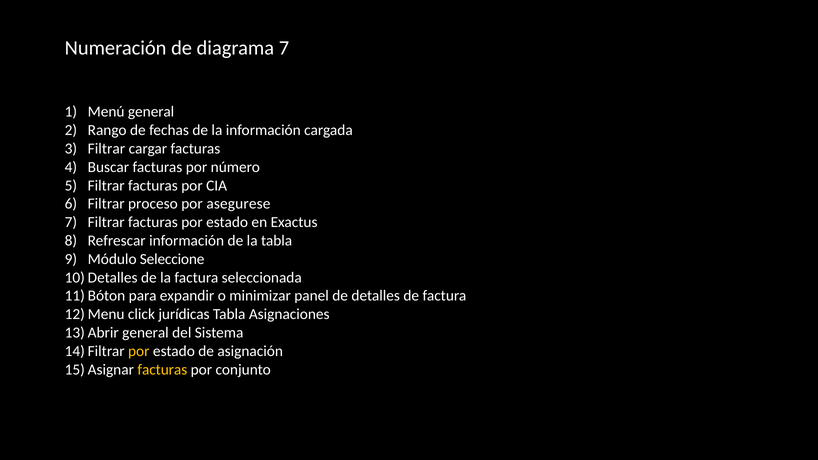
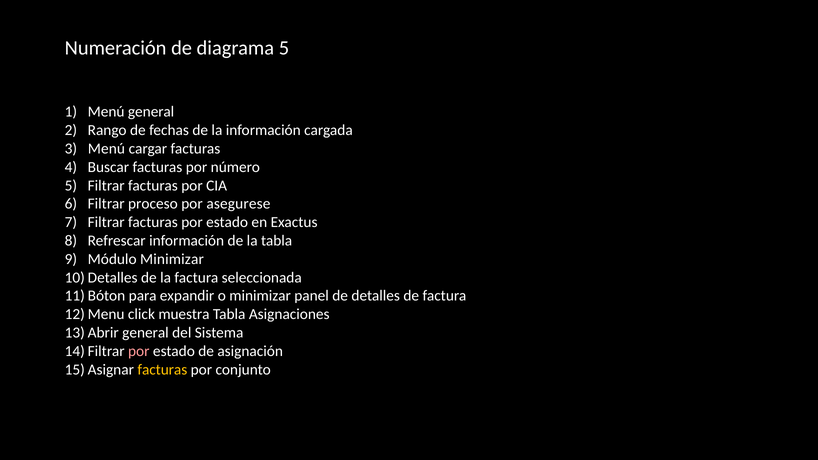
diagrama 7: 7 -> 5 (284, 48)
Filtrar: Filtrar -> Menú (106, 149)
Módulo Seleccione: Seleccione -> Minimizar (172, 259)
jurídicas: jurídicas -> muestra (184, 314)
por colour: yellow -> pink (139, 351)
